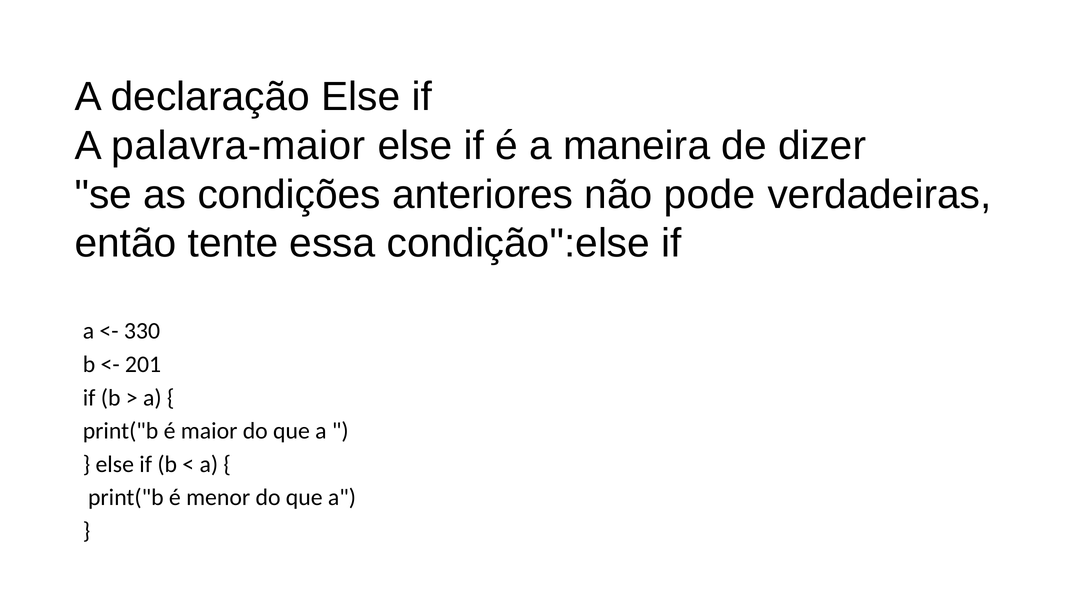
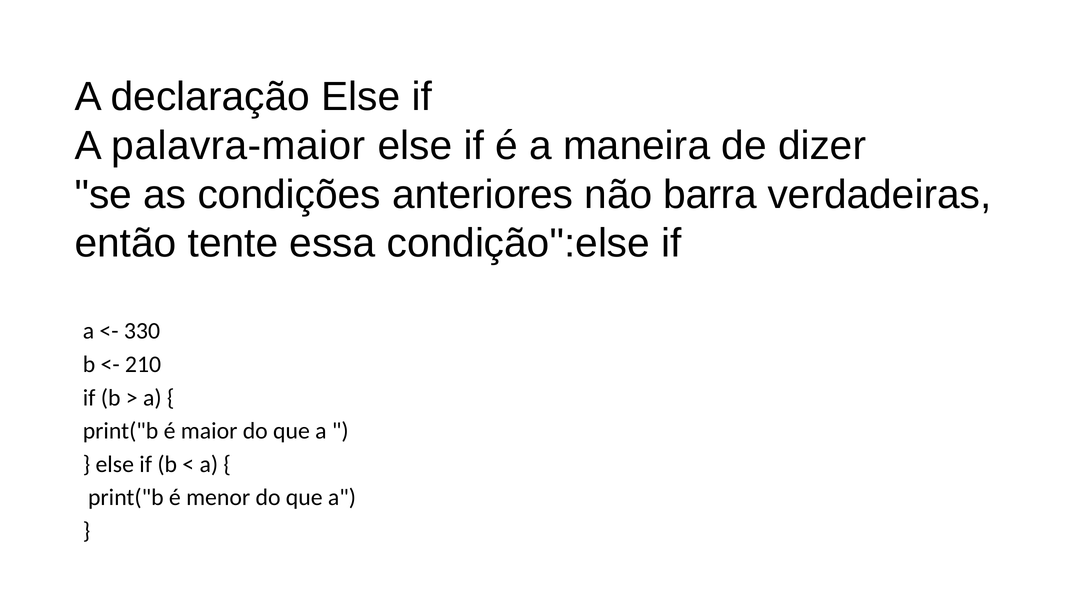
pode: pode -> barra (710, 195)
201: 201 -> 210 (143, 364)
